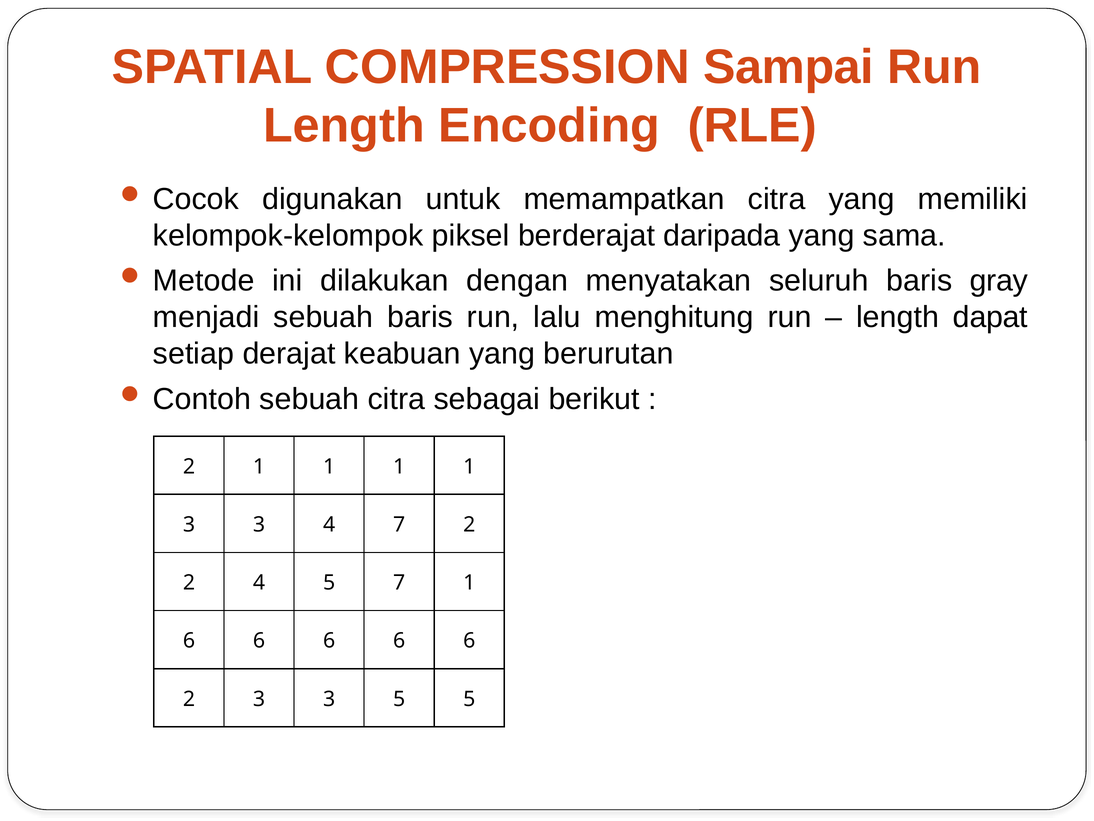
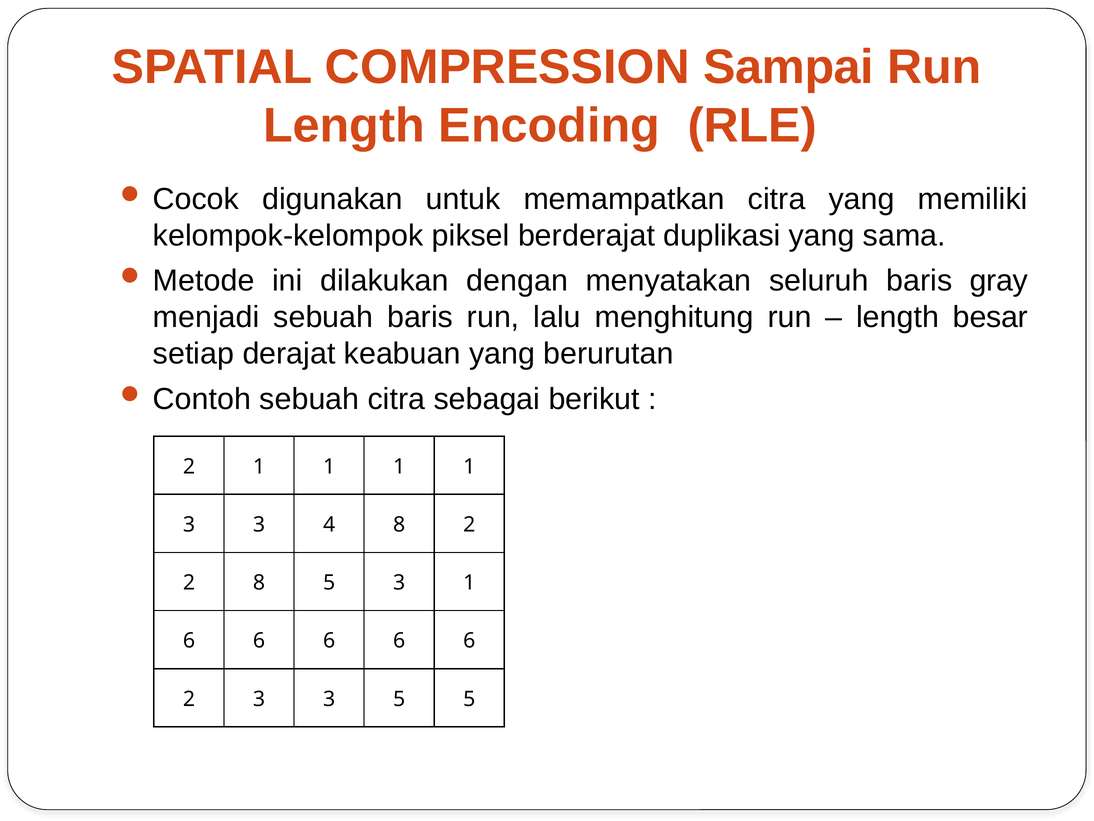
daripada: daripada -> duplikasi (722, 235)
dapat: dapat -> besar (990, 317)
4 7: 7 -> 8 (399, 524)
2 4: 4 -> 8 (259, 582)
5 7: 7 -> 3 (399, 582)
